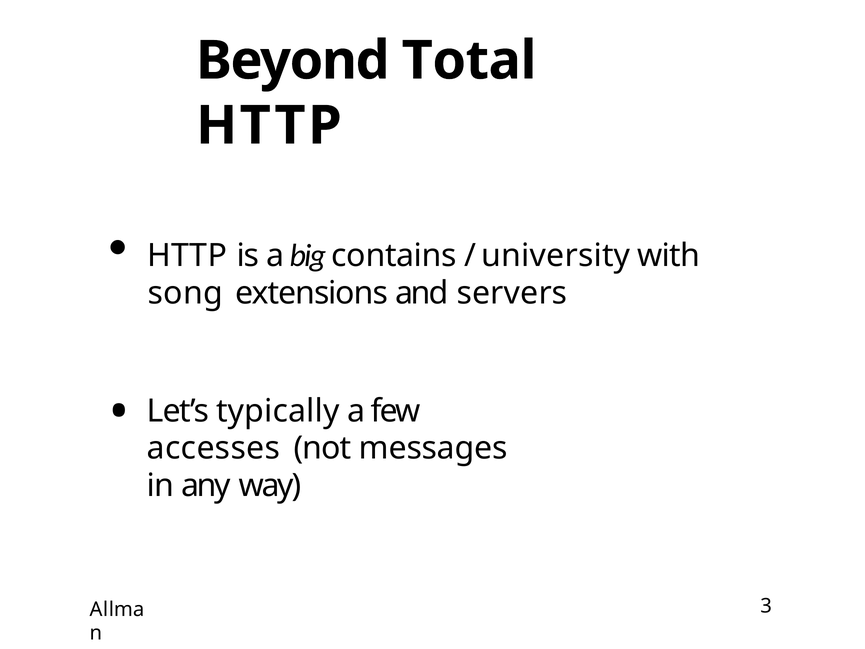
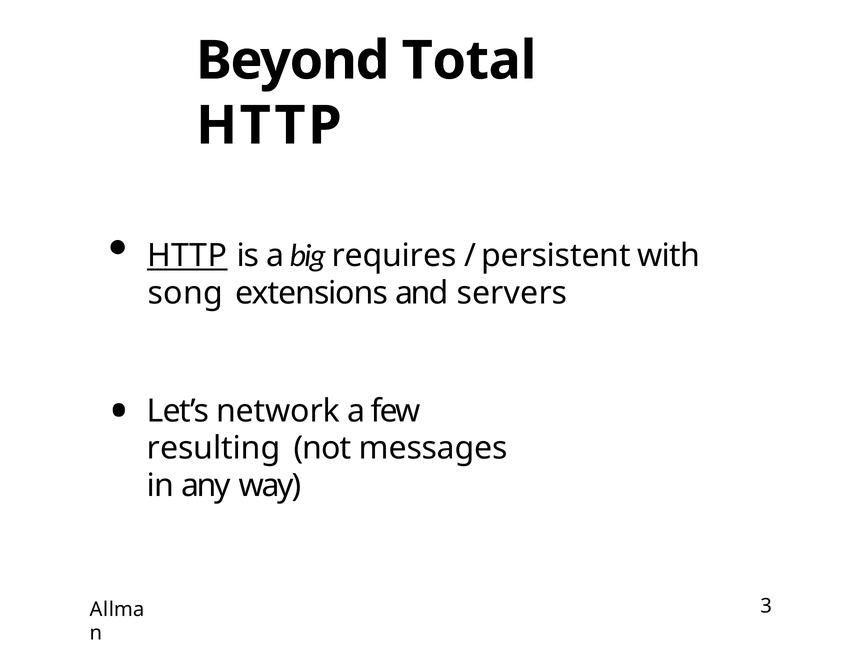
HTTP underline: none -> present (187, 256)
contains: contains -> requires (394, 256)
university: university -> persistent (556, 256)
typically: typically -> network (278, 411)
accesses: accesses -> resulting (214, 448)
